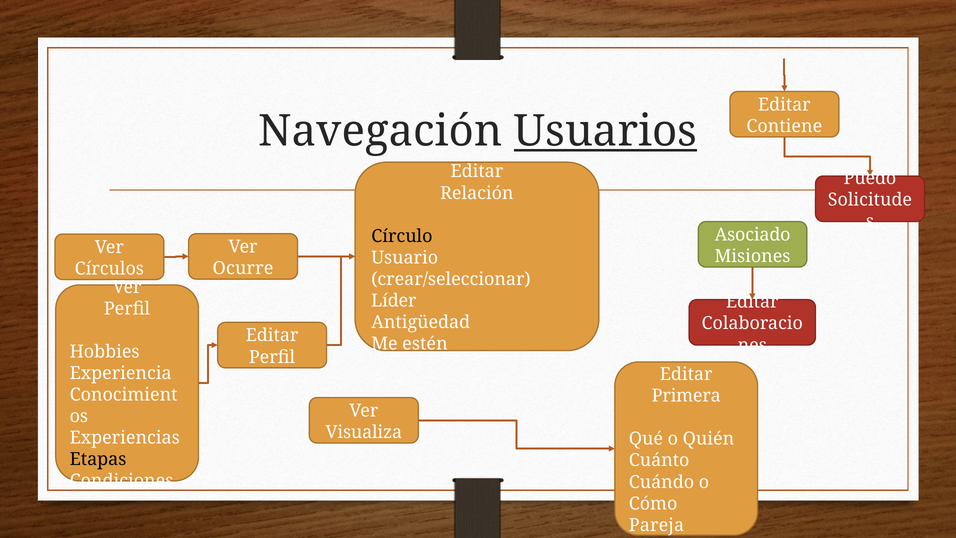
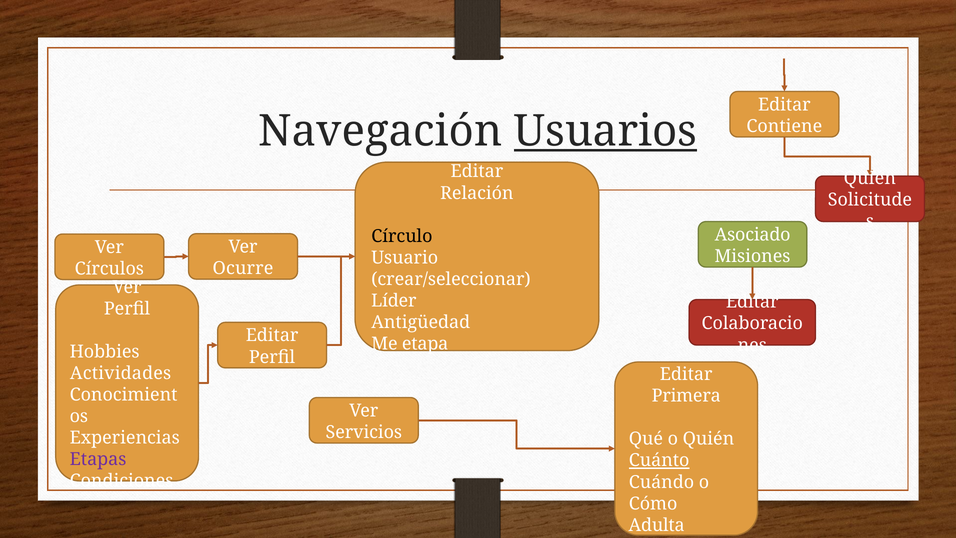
Puedo: Puedo -> Quién (870, 178)
estén: estén -> etapa (425, 344)
Experiencia: Experiencia -> Actividades (121, 373)
Visualiza: Visualiza -> Servicios (364, 432)
Etapas colour: black -> purple (98, 459)
Cuánto underline: none -> present (659, 460)
Pareja: Pareja -> Adulta (657, 525)
